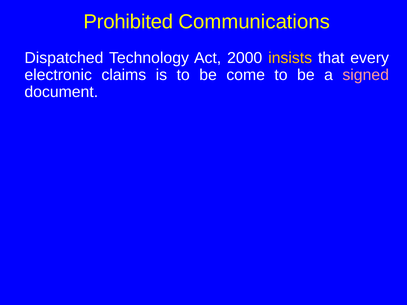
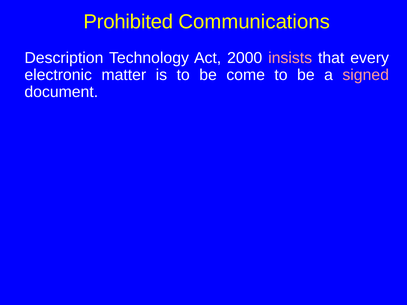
Dispatched: Dispatched -> Description (64, 58)
insists colour: yellow -> pink (290, 58)
claims: claims -> matter (124, 75)
